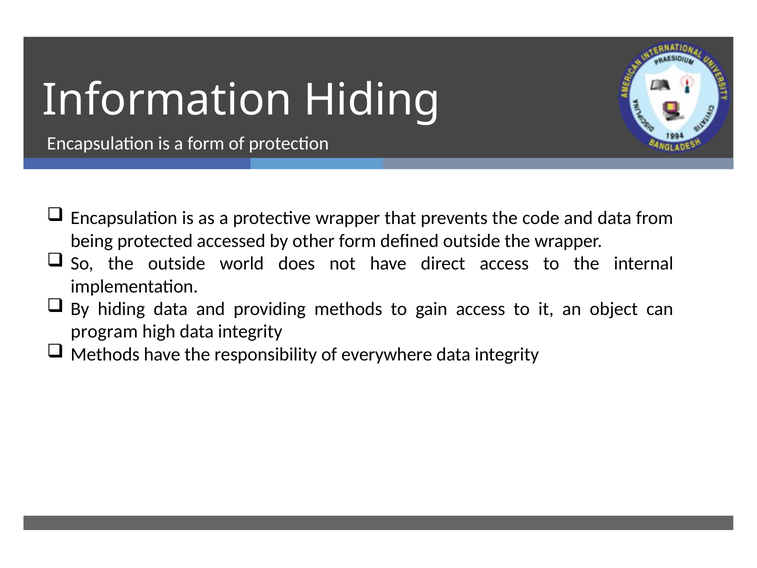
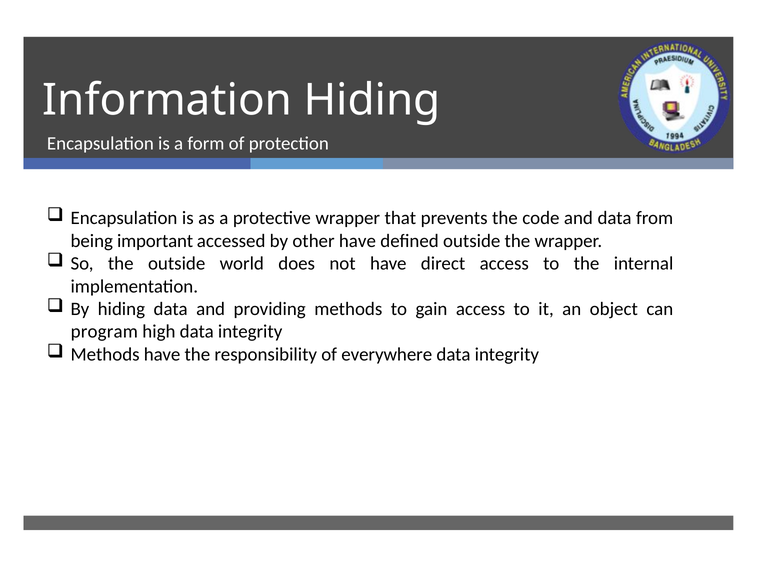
protected: protected -> important (155, 241)
other form: form -> have (357, 241)
